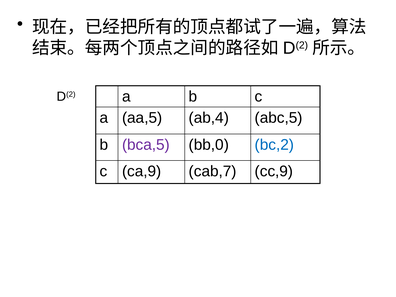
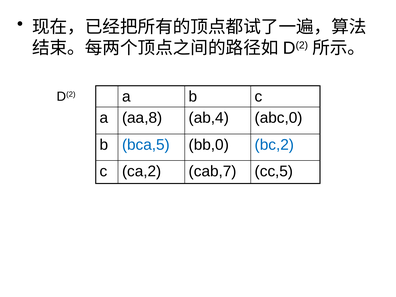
aa,5: aa,5 -> aa,8 (142, 118)
abc,5: abc,5 -> abc,0 (279, 118)
bca,5 colour: purple -> blue (146, 145)
ca,9: ca,9 -> ca,2 (142, 171)
cc,9: cc,9 -> cc,5 (274, 171)
